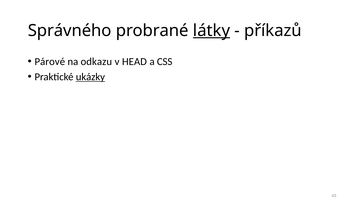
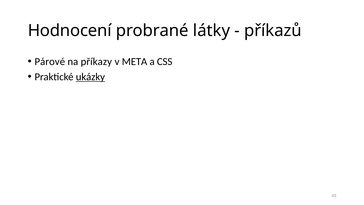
Správného: Správného -> Hodnocení (70, 31)
látky underline: present -> none (212, 31)
odkazu: odkazu -> příkazy (96, 62)
HEAD: HEAD -> META (135, 62)
